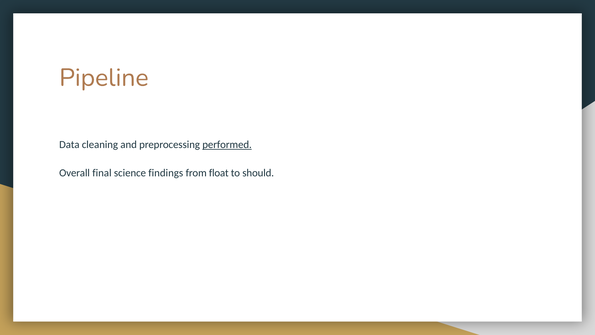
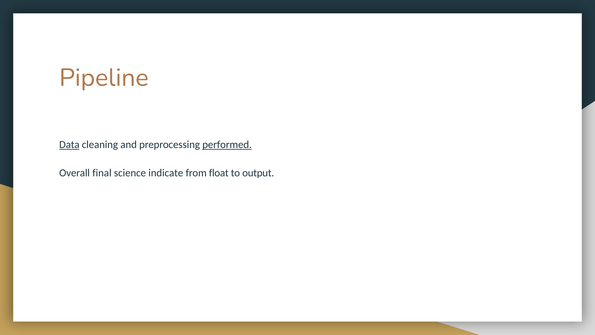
Data underline: none -> present (69, 145)
findings: findings -> indicate (166, 173)
should: should -> output (258, 173)
